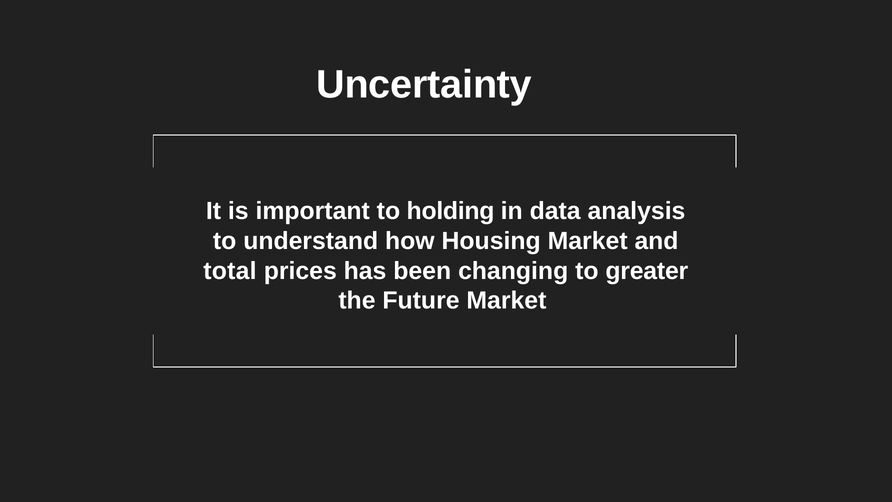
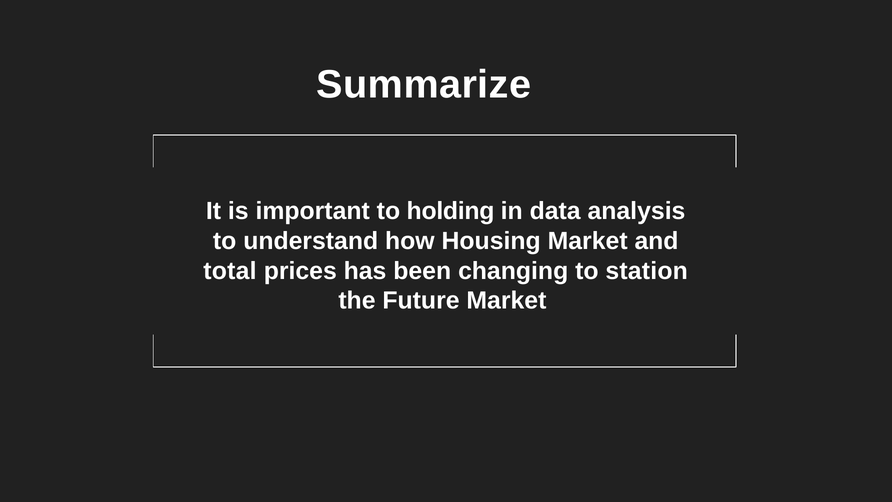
Uncertainty: Uncertainty -> Summarize (424, 85)
greater: greater -> station (647, 271)
